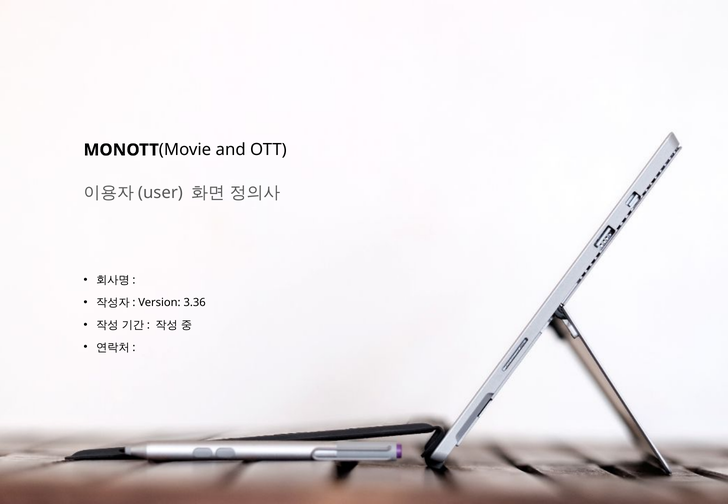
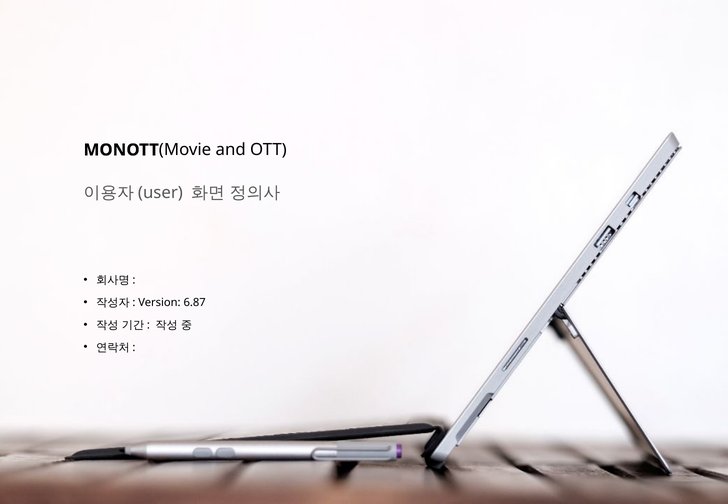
3.36: 3.36 -> 6.87 (195, 303)
